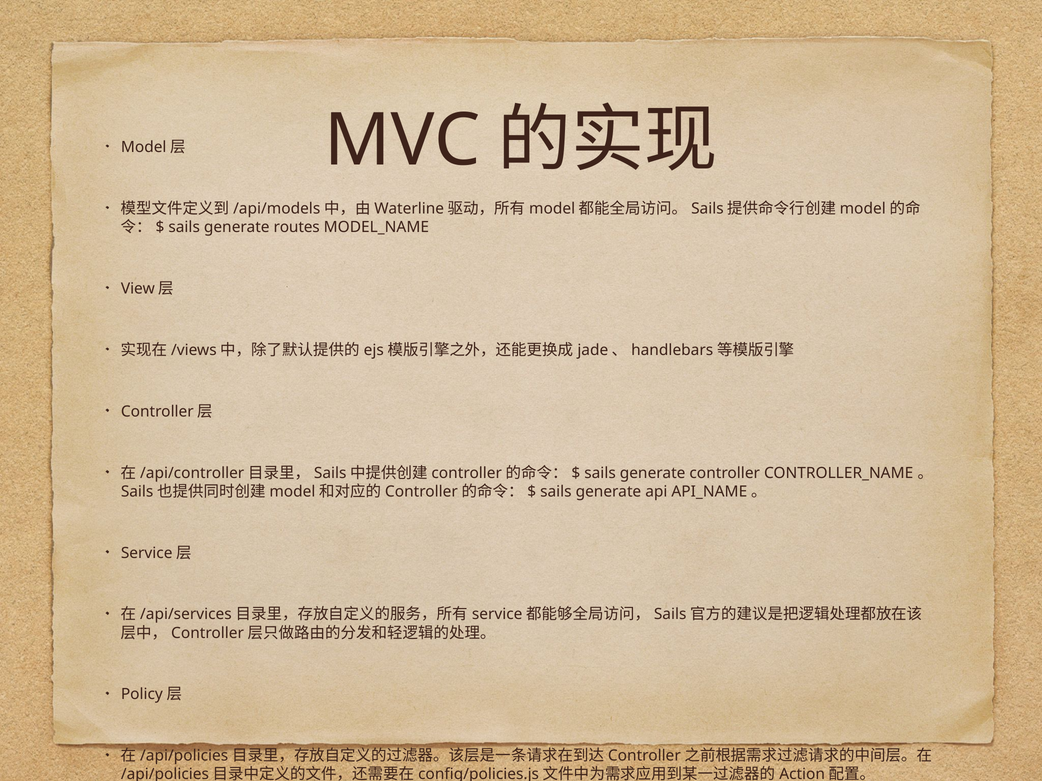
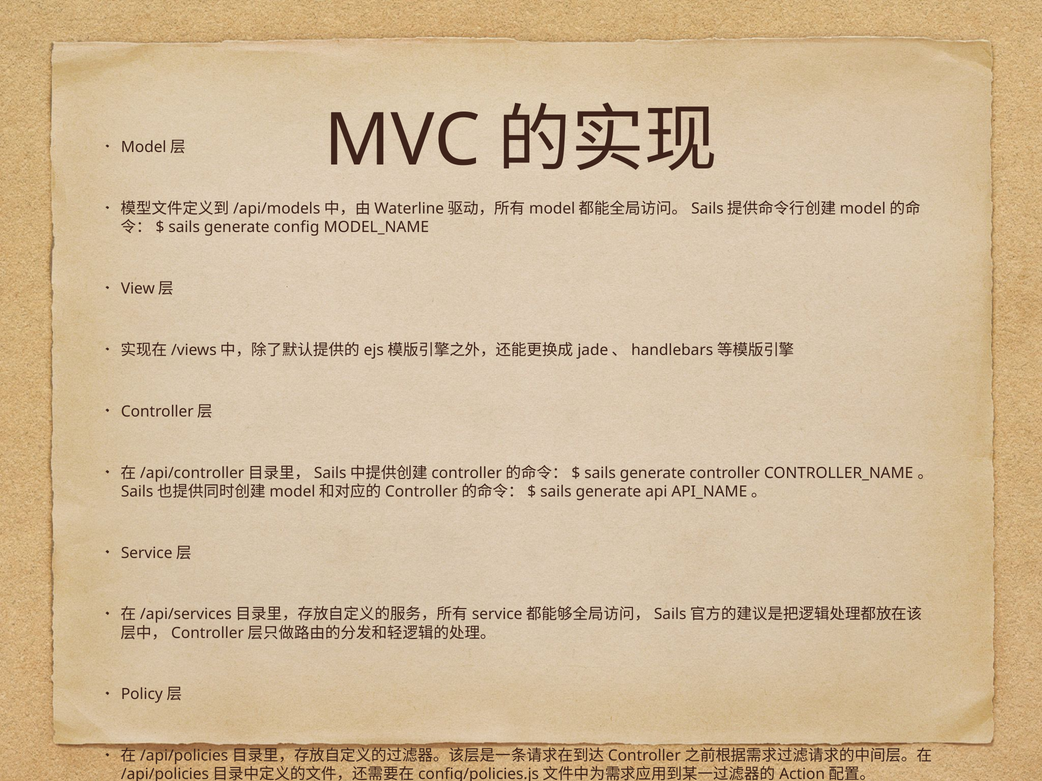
routes: routes -> config (297, 227)
